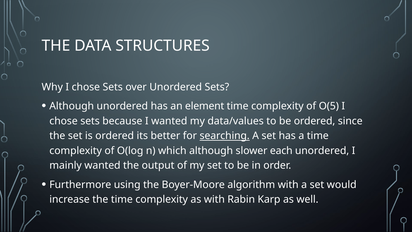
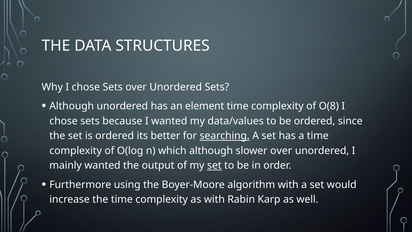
O(5: O(5 -> O(8 (329, 106)
slower each: each -> over (281, 151)
set underline: none -> present (214, 165)
